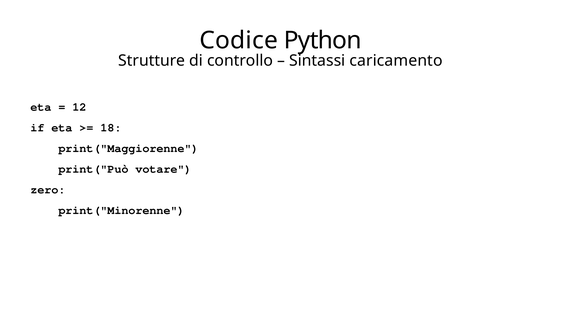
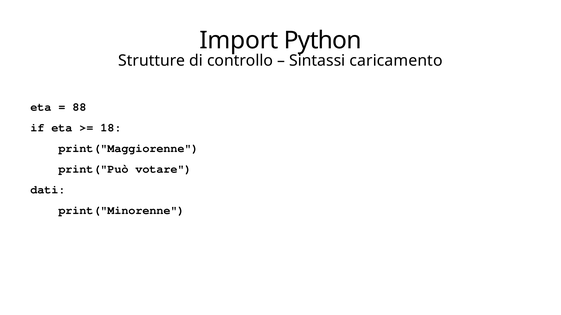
Codice: Codice -> Import (239, 41)
12: 12 -> 88 (79, 107)
zero: zero -> dati (48, 190)
